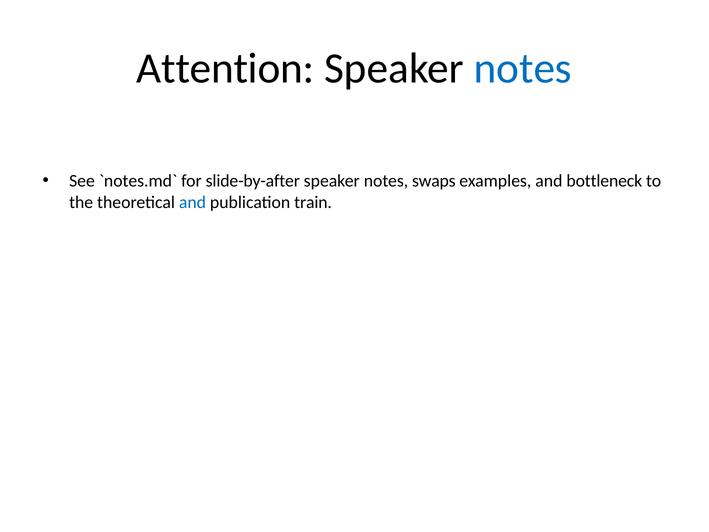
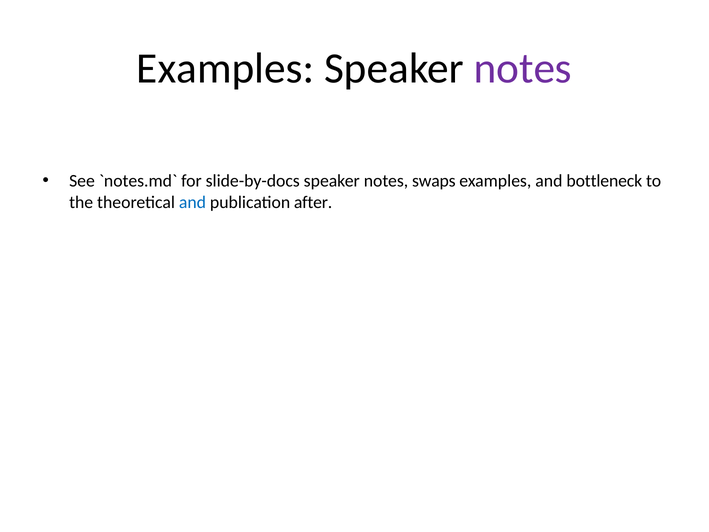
Attention: Attention -> Examples (225, 69)
notes colour: blue -> purple (523, 69)
slide-by-after: slide-by-after -> slide-by-docs (253, 181)
train: train -> after (313, 202)
